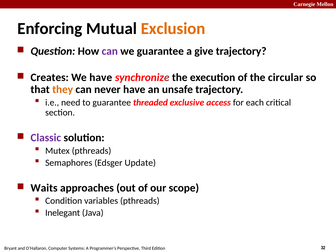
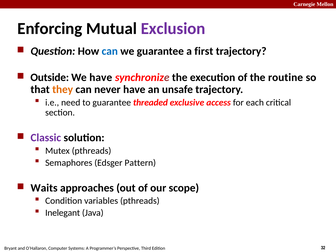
Exclusion colour: orange -> purple (173, 28)
can colour: purple -> blue (110, 51)
give: give -> first (204, 51)
Creates: Creates -> Outside (50, 77)
circular: circular -> routine (286, 77)
Update: Update -> Pattern (140, 163)
